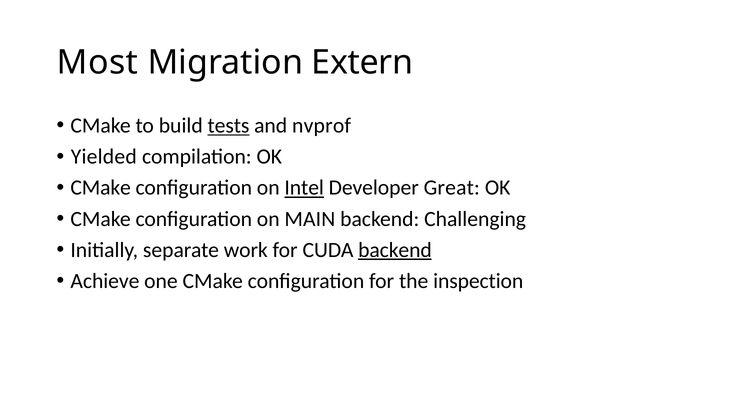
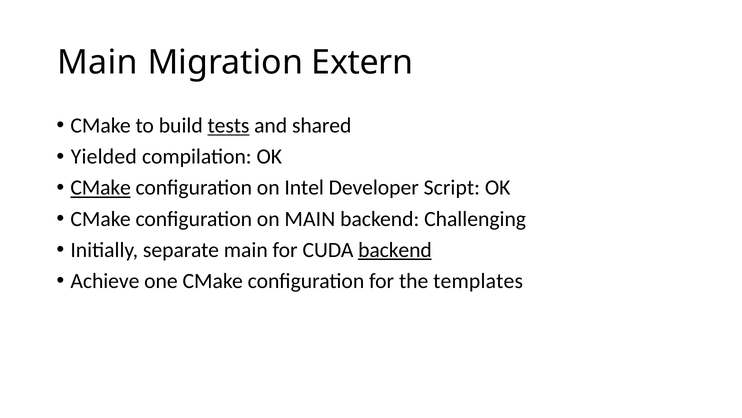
Most: Most -> Main (97, 62)
nvprof: nvprof -> shared (322, 125)
CMake underline: none -> present (101, 188)
Intel underline: present -> none (304, 188)
Great: Great -> Script (452, 188)
separate work: work -> main (246, 250)
inspection: inspection -> templates (478, 281)
